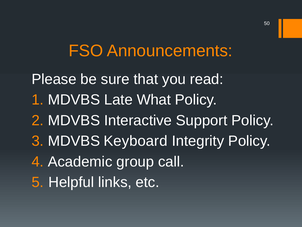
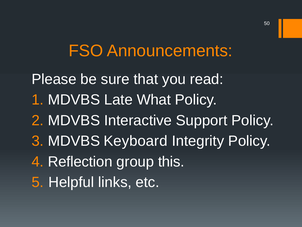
Academic: Academic -> Reflection (80, 161)
call: call -> this (171, 161)
